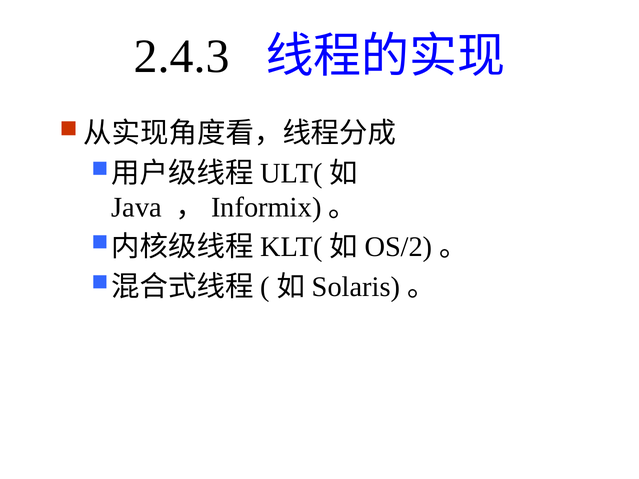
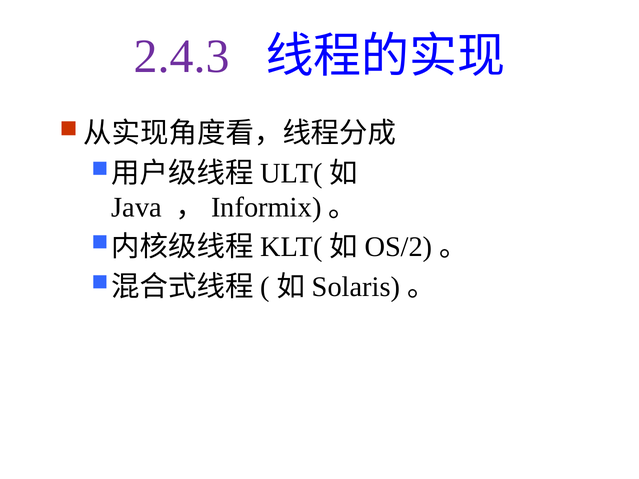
2.4.3 colour: black -> purple (182, 56)
